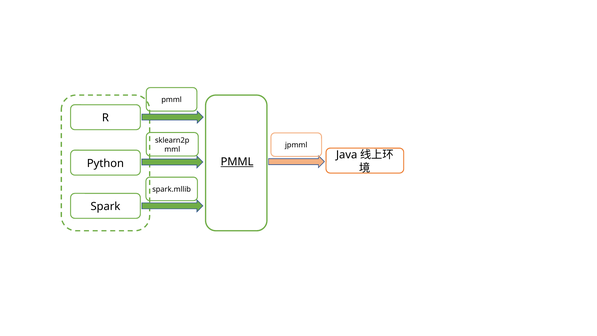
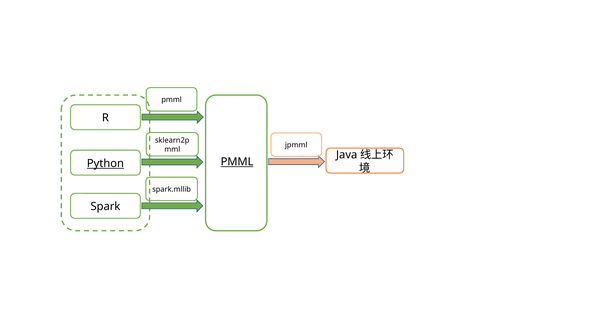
Python underline: none -> present (105, 163)
